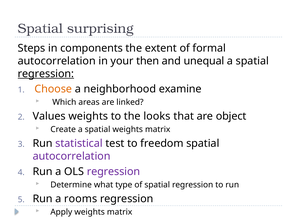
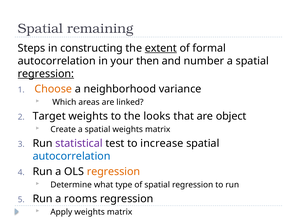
surprising: surprising -> remaining (100, 29)
components: components -> constructing (92, 48)
extent underline: none -> present (161, 48)
unequal: unequal -> number (204, 61)
examine: examine -> variance (180, 89)
Values: Values -> Target (49, 117)
freedom: freedom -> increase (162, 144)
autocorrelation colour: purple -> blue (72, 157)
regression colour: purple -> orange (113, 172)
